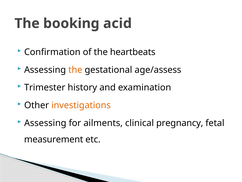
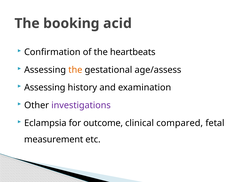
Trimester: Trimester -> Assessing (45, 87)
investigations colour: orange -> purple (81, 105)
Assessing: Assessing -> Eclampsia (45, 123)
ailments: ailments -> outcome (103, 123)
pregnancy: pregnancy -> compared (180, 123)
